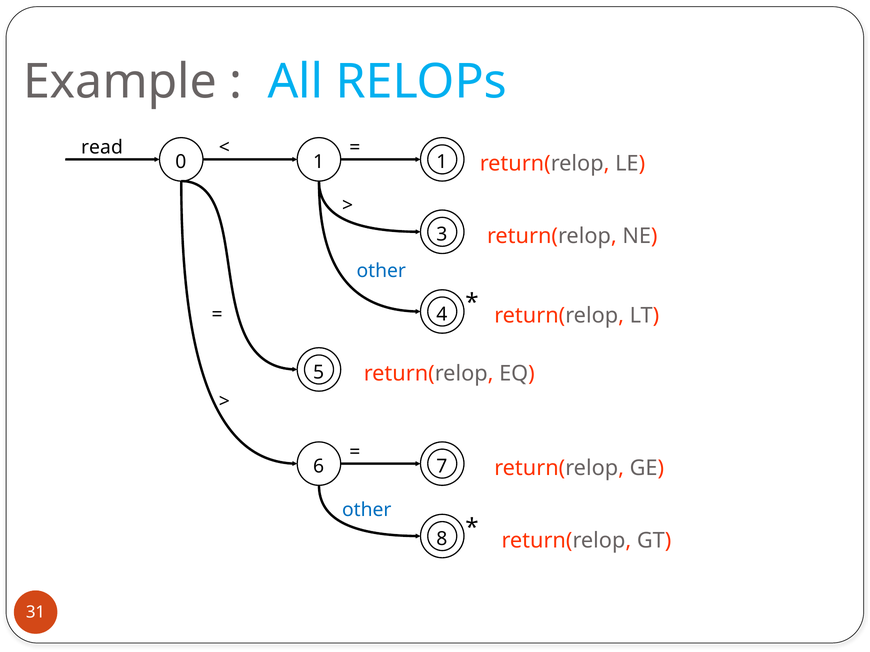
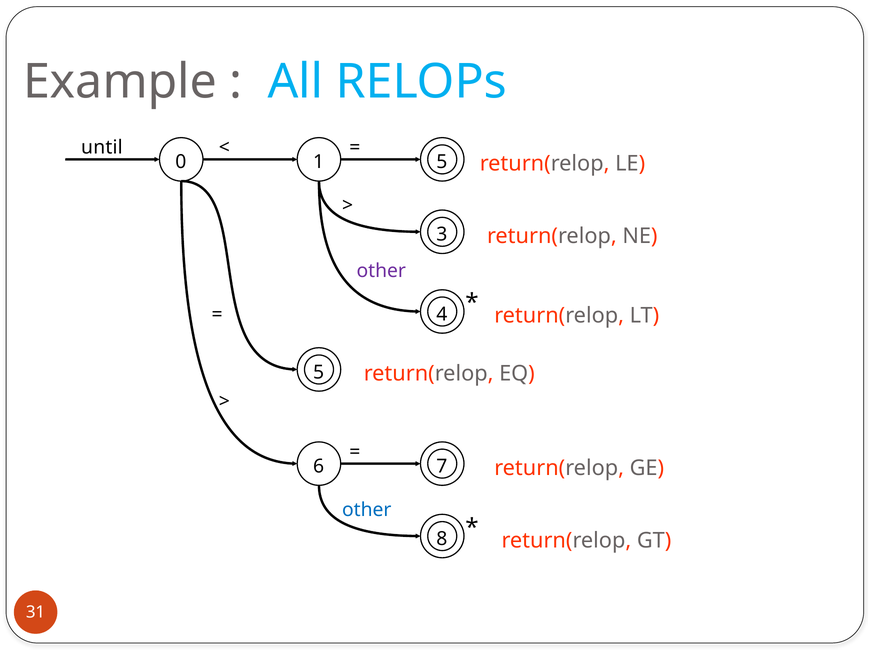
read: read -> until (102, 148)
1 1: 1 -> 5 (442, 162)
other colour: blue -> purple (381, 271)
